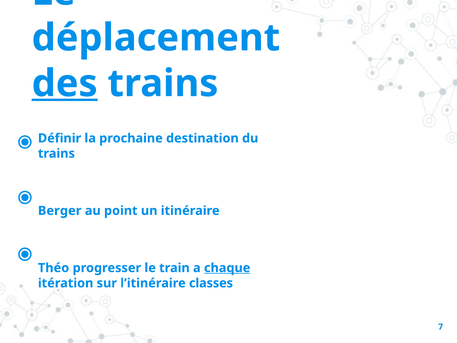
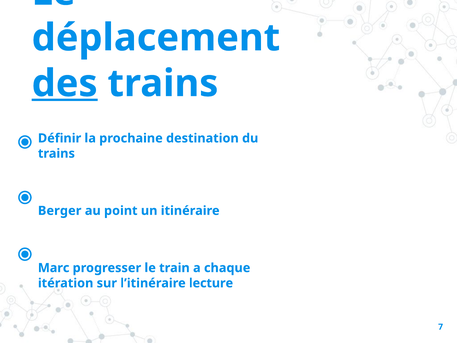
Théo: Théo -> Marc (54, 268)
chaque underline: present -> none (227, 268)
classes: classes -> lecture (211, 283)
